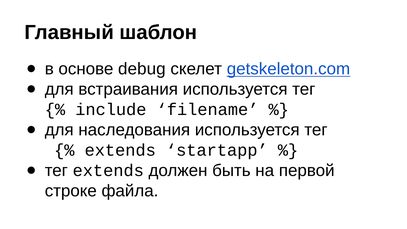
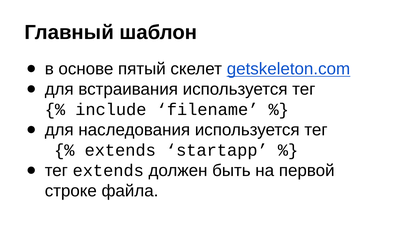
debug: debug -> пятый (142, 69)
